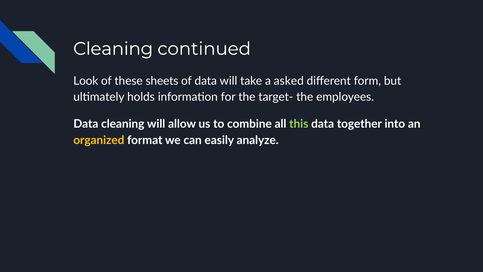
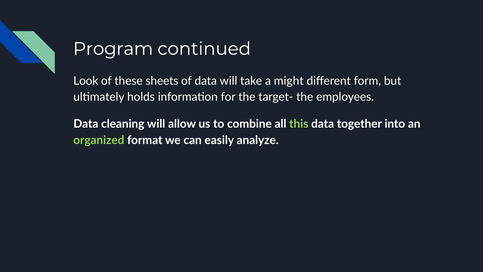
Cleaning: Cleaning -> Program (113, 49)
asked: asked -> might (289, 81)
organized colour: yellow -> light green (99, 140)
